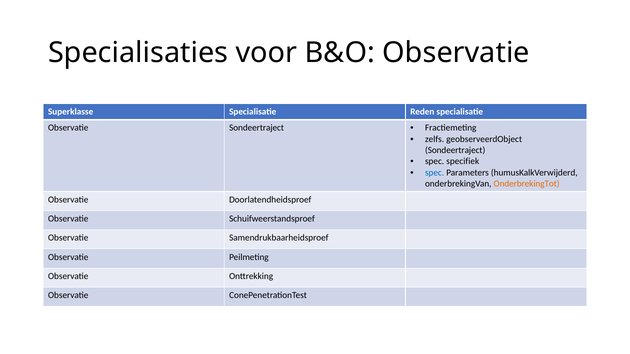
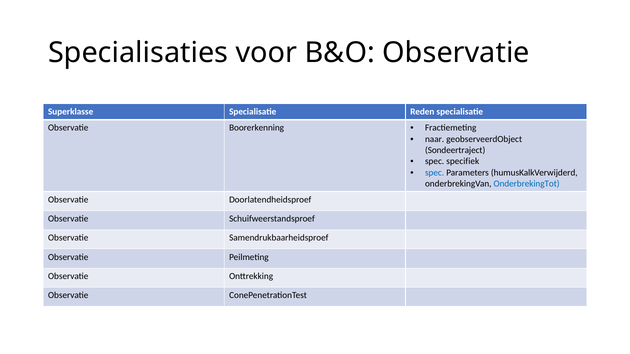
Observatie Sondeertraject: Sondeertraject -> Boorerkenning (257, 128)
zelfs: zelfs -> naar (435, 139)
OnderbrekingTot colour: orange -> blue (527, 184)
